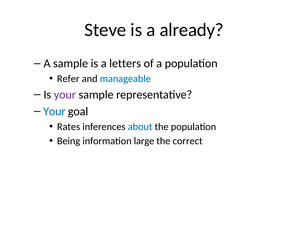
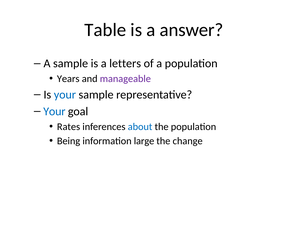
Steve: Steve -> Table (105, 30)
already: already -> answer (192, 30)
Refer: Refer -> Years (68, 79)
manageable colour: blue -> purple (125, 79)
your colour: purple -> blue (65, 95)
correct: correct -> change (188, 141)
